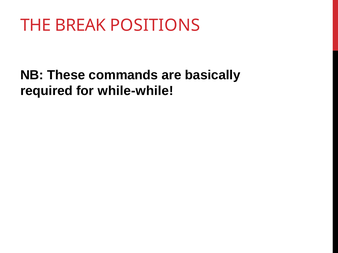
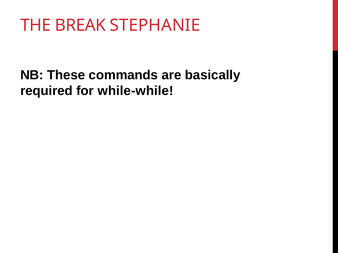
POSITIONS: POSITIONS -> STEPHANIE (155, 25)
